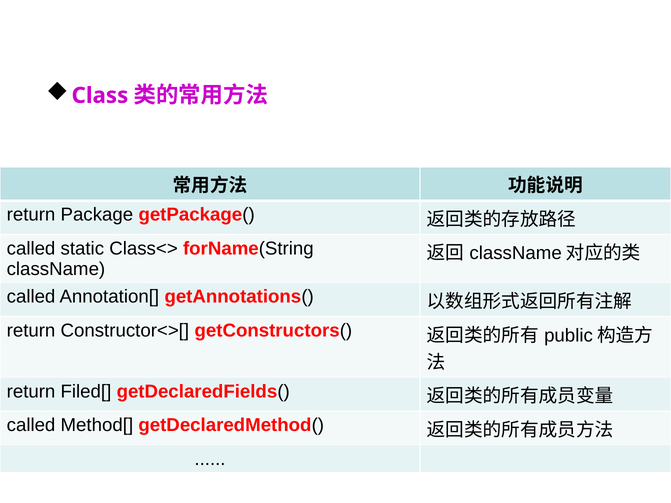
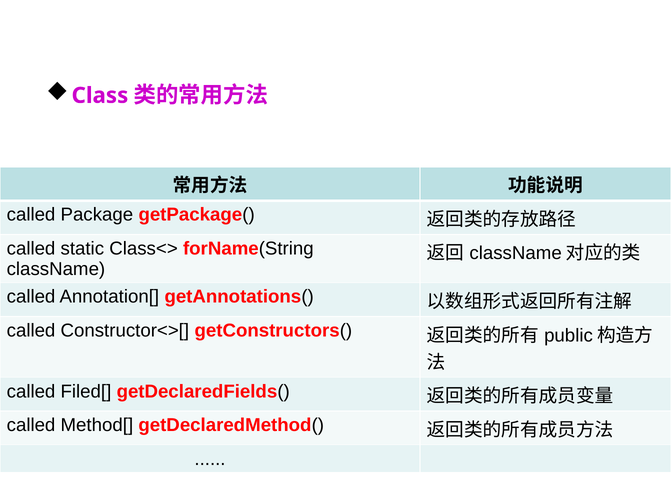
return: return -> called (31, 215)
return: return -> called (31, 331)
return: return -> called (31, 392)
